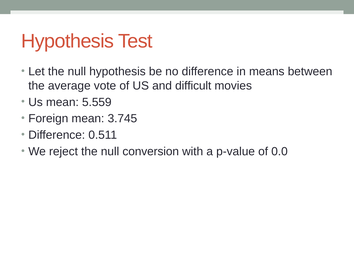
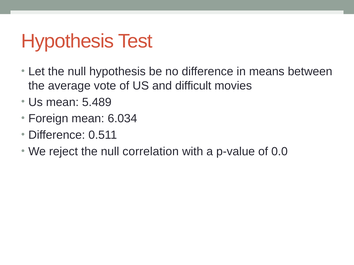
5.559: 5.559 -> 5.489 (97, 102)
3.745: 3.745 -> 6.034 (122, 119)
conversion: conversion -> correlation (151, 152)
